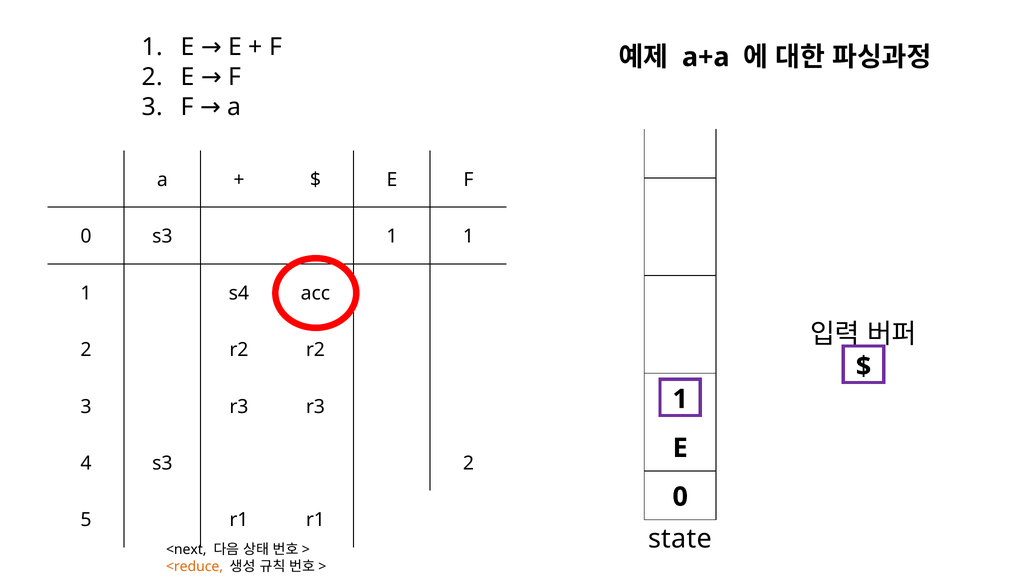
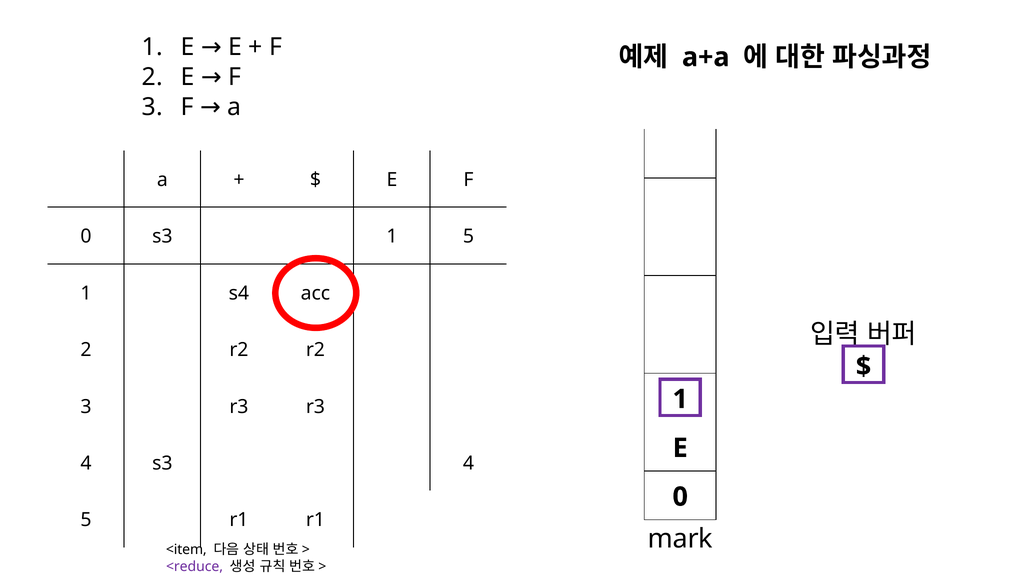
s3 1 1: 1 -> 5 (468, 236)
s3 2: 2 -> 4 (468, 463)
state: state -> mark (680, 539)
<next: <next -> <item (186, 550)
<reduce colour: orange -> purple (195, 566)
